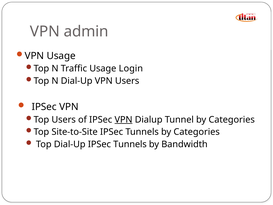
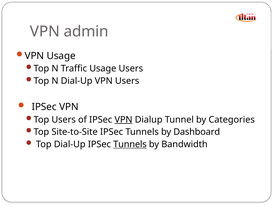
Usage Login: Login -> Users (131, 68)
Tunnels by Categories: Categories -> Dashboard (197, 132)
Tunnels underline: none -> present (130, 144)
